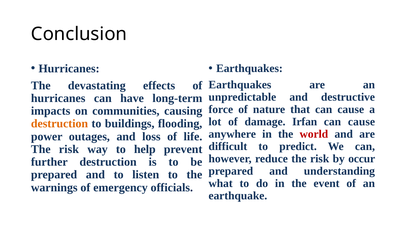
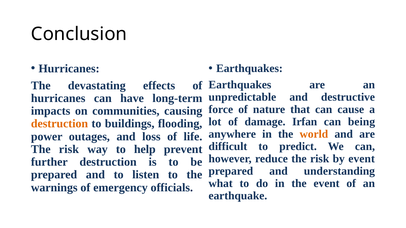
cause: cause -> being (361, 122)
world colour: red -> orange (314, 134)
by occur: occur -> event (362, 159)
